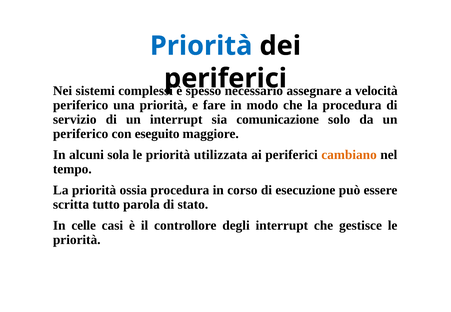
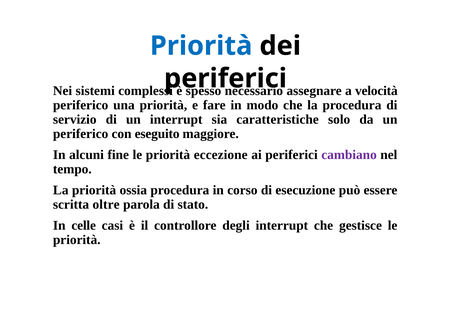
comunicazione: comunicazione -> caratteristiche (278, 120)
sola: sola -> fine (118, 155)
utilizzata: utilizzata -> eccezione (221, 155)
cambiano colour: orange -> purple (349, 155)
tutto: tutto -> oltre (106, 205)
